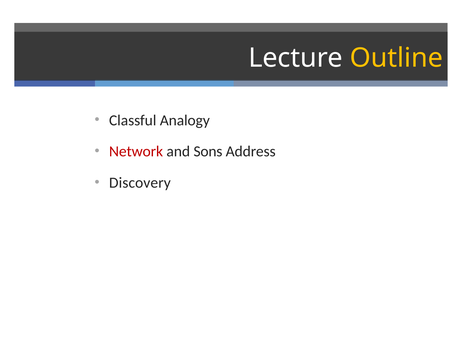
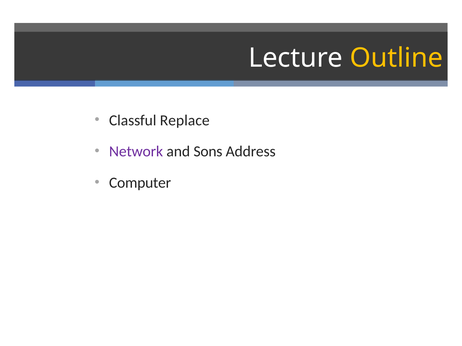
Analogy: Analogy -> Replace (185, 120)
Network colour: red -> purple (136, 152)
Discovery: Discovery -> Computer (140, 183)
